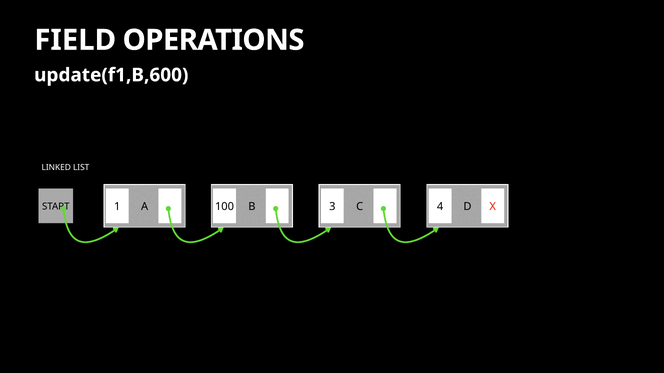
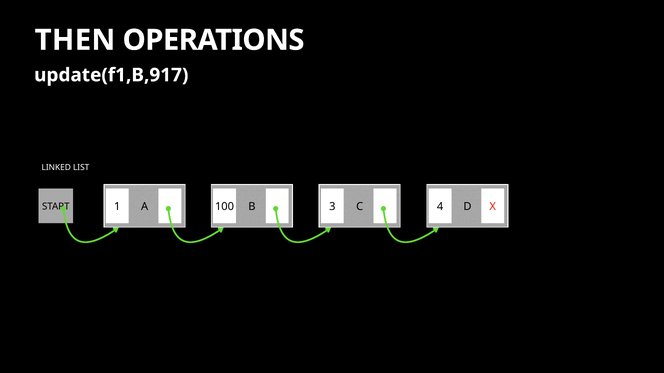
FIELD: FIELD -> THEN (75, 40)
update(f1,B,600: update(f1,B,600 -> update(f1,B,917 (111, 75)
